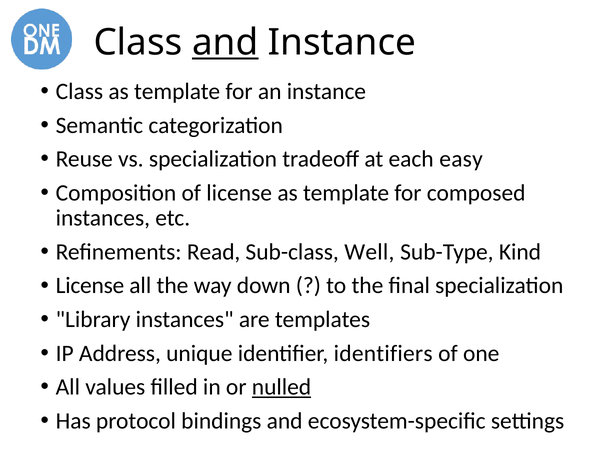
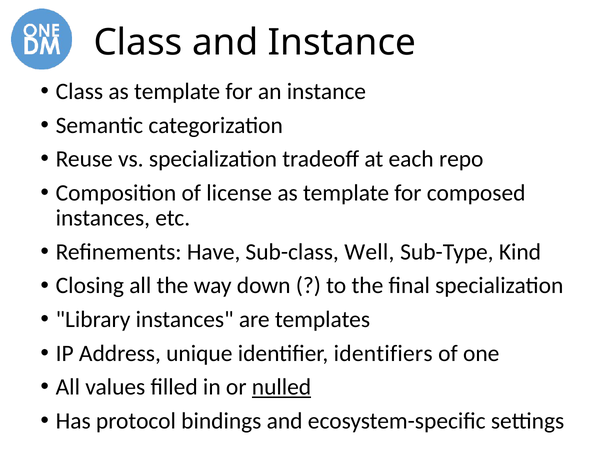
and underline: present -> none (225, 42)
easy: easy -> repo (461, 159)
Read: Read -> Have (214, 252)
License: License -> Closing (90, 286)
